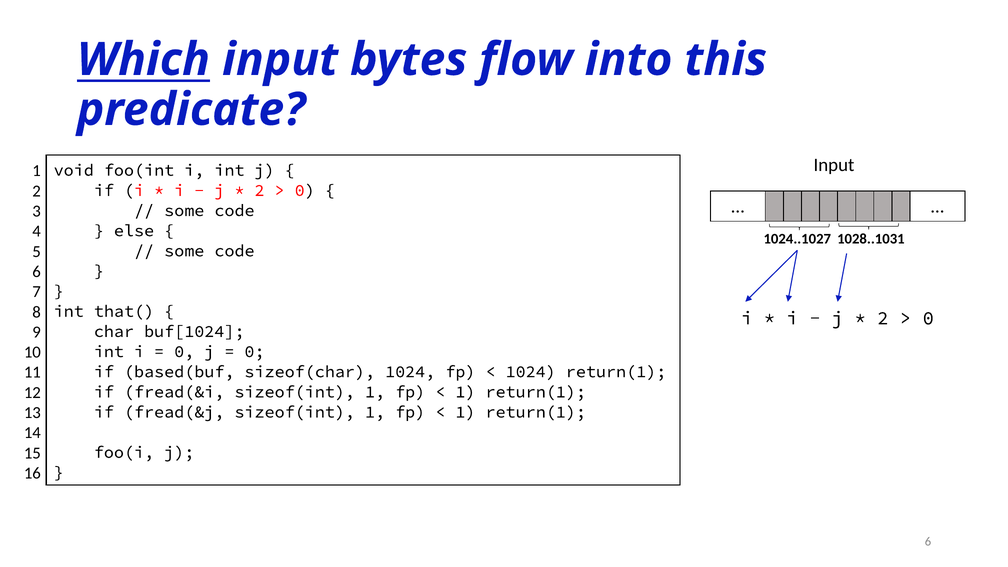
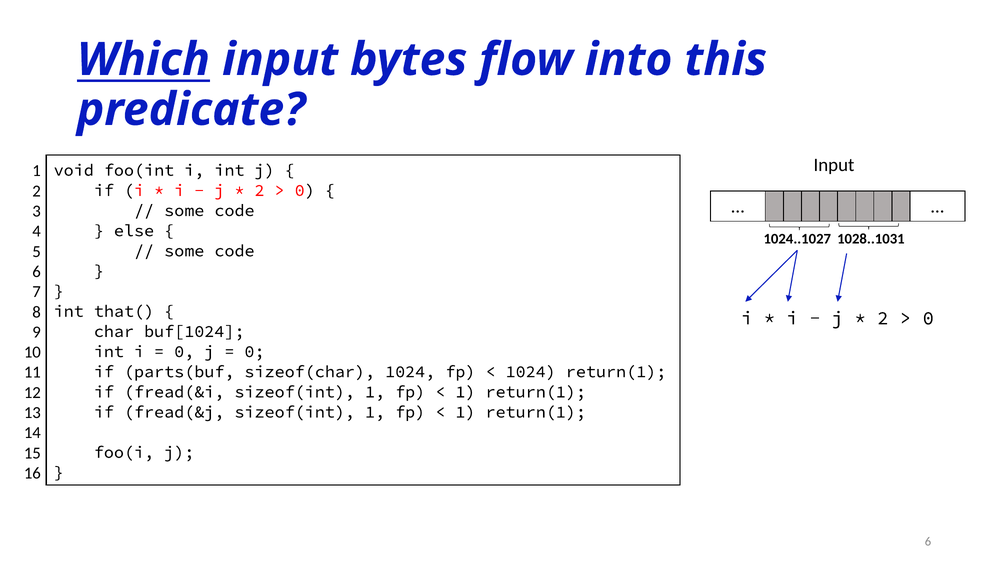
based(buf: based(buf -> parts(buf (179, 372)
